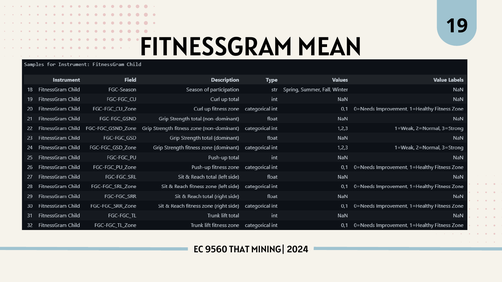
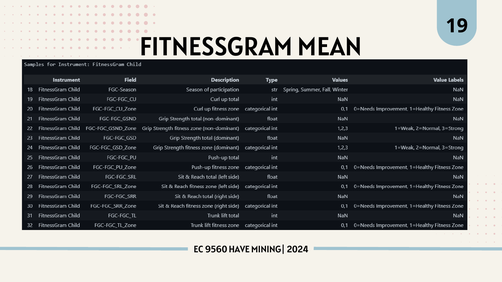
THAT: THAT -> HAVE (239, 250)
